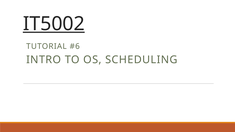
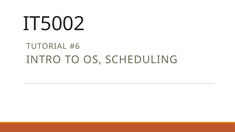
IT5002 underline: present -> none (54, 24)
